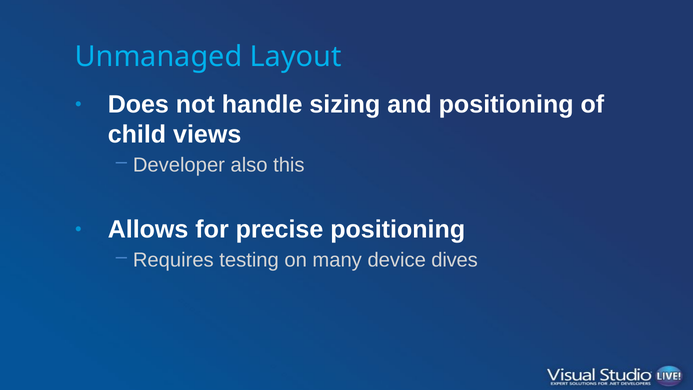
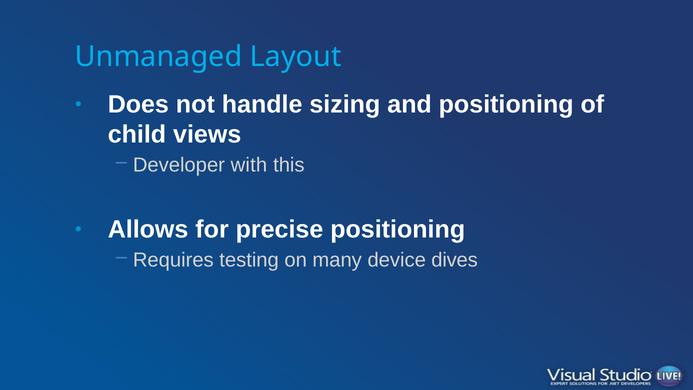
also: also -> with (249, 165)
